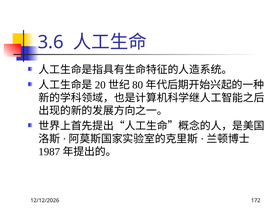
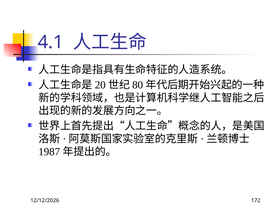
3.6: 3.6 -> 4.1 (51, 42)
